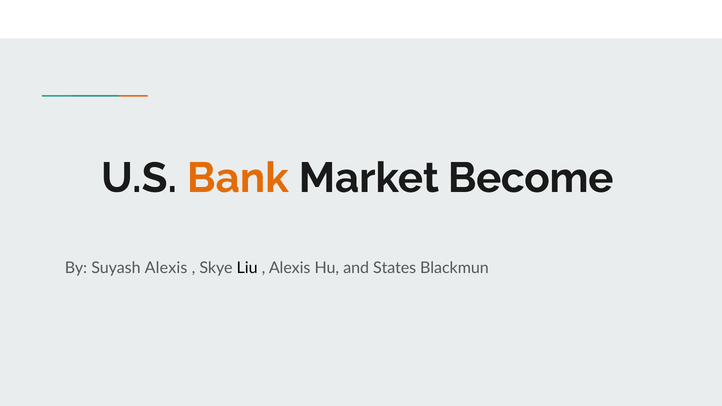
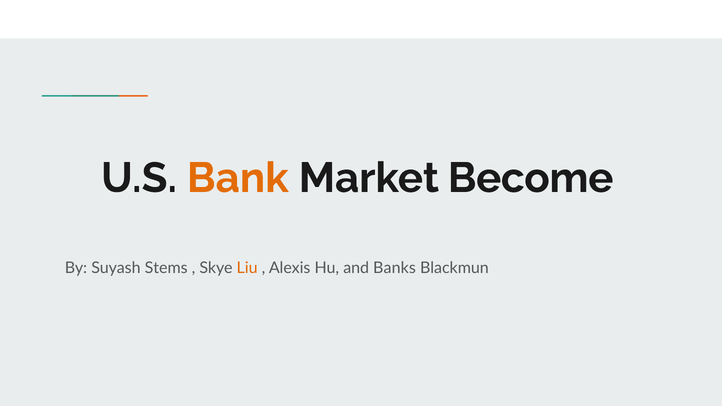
Suyash Alexis: Alexis -> Stems (166, 268)
Liu colour: black -> orange (247, 268)
States: States -> Banks (395, 268)
